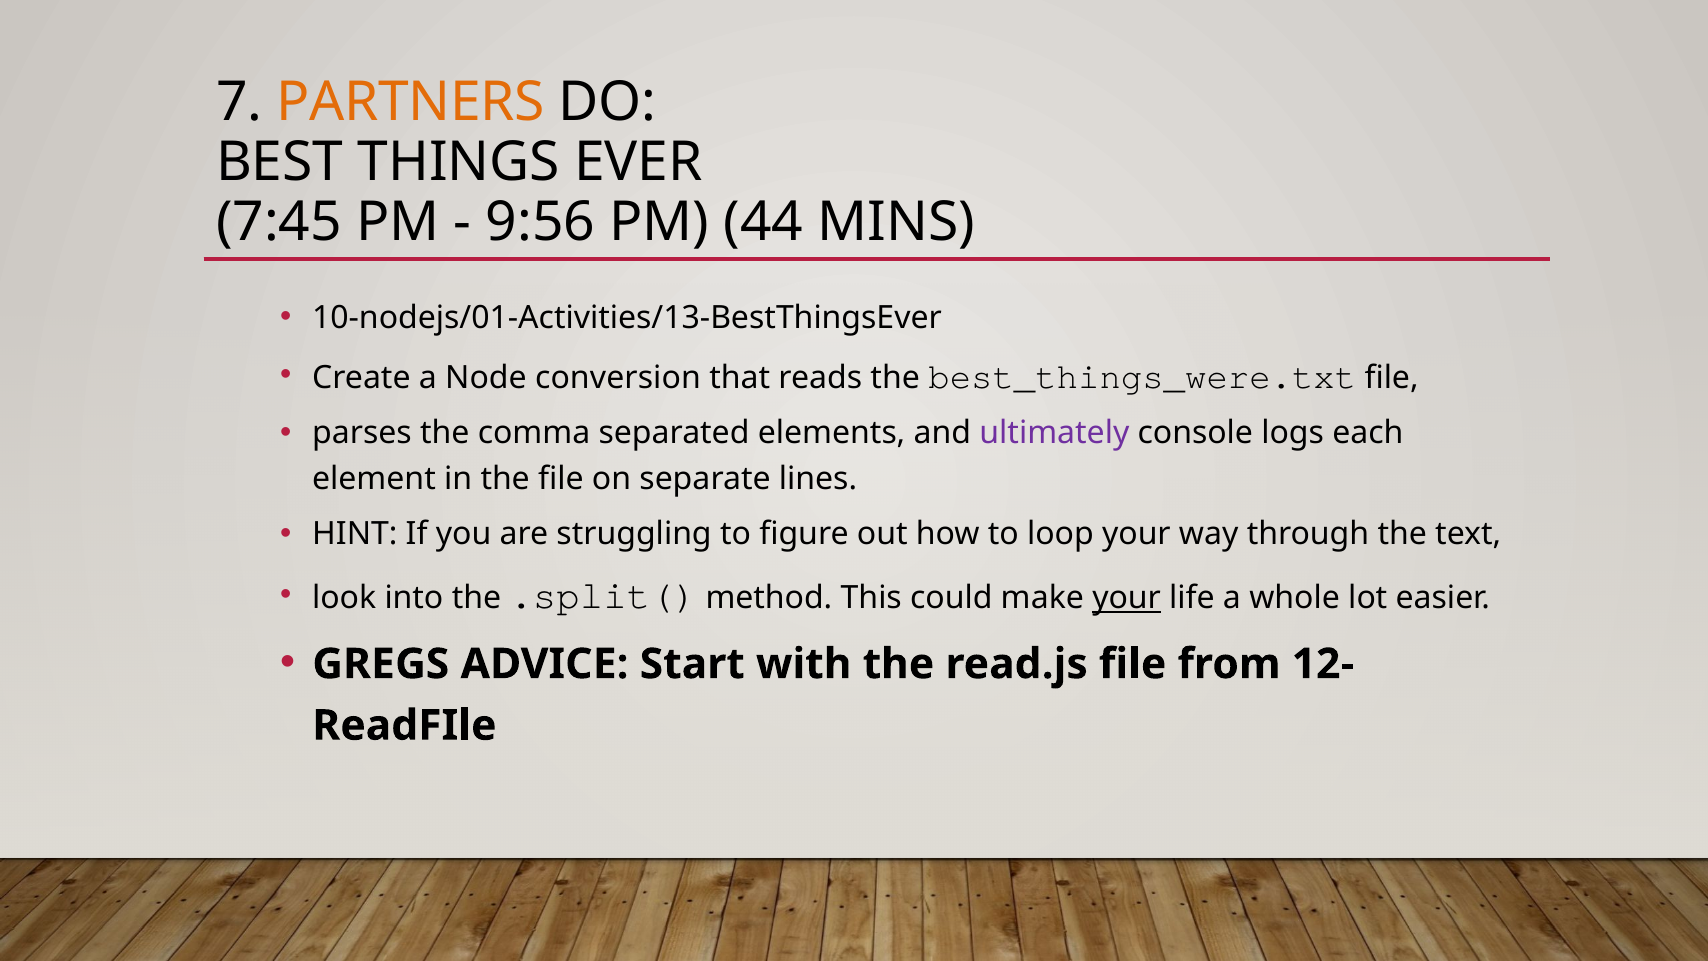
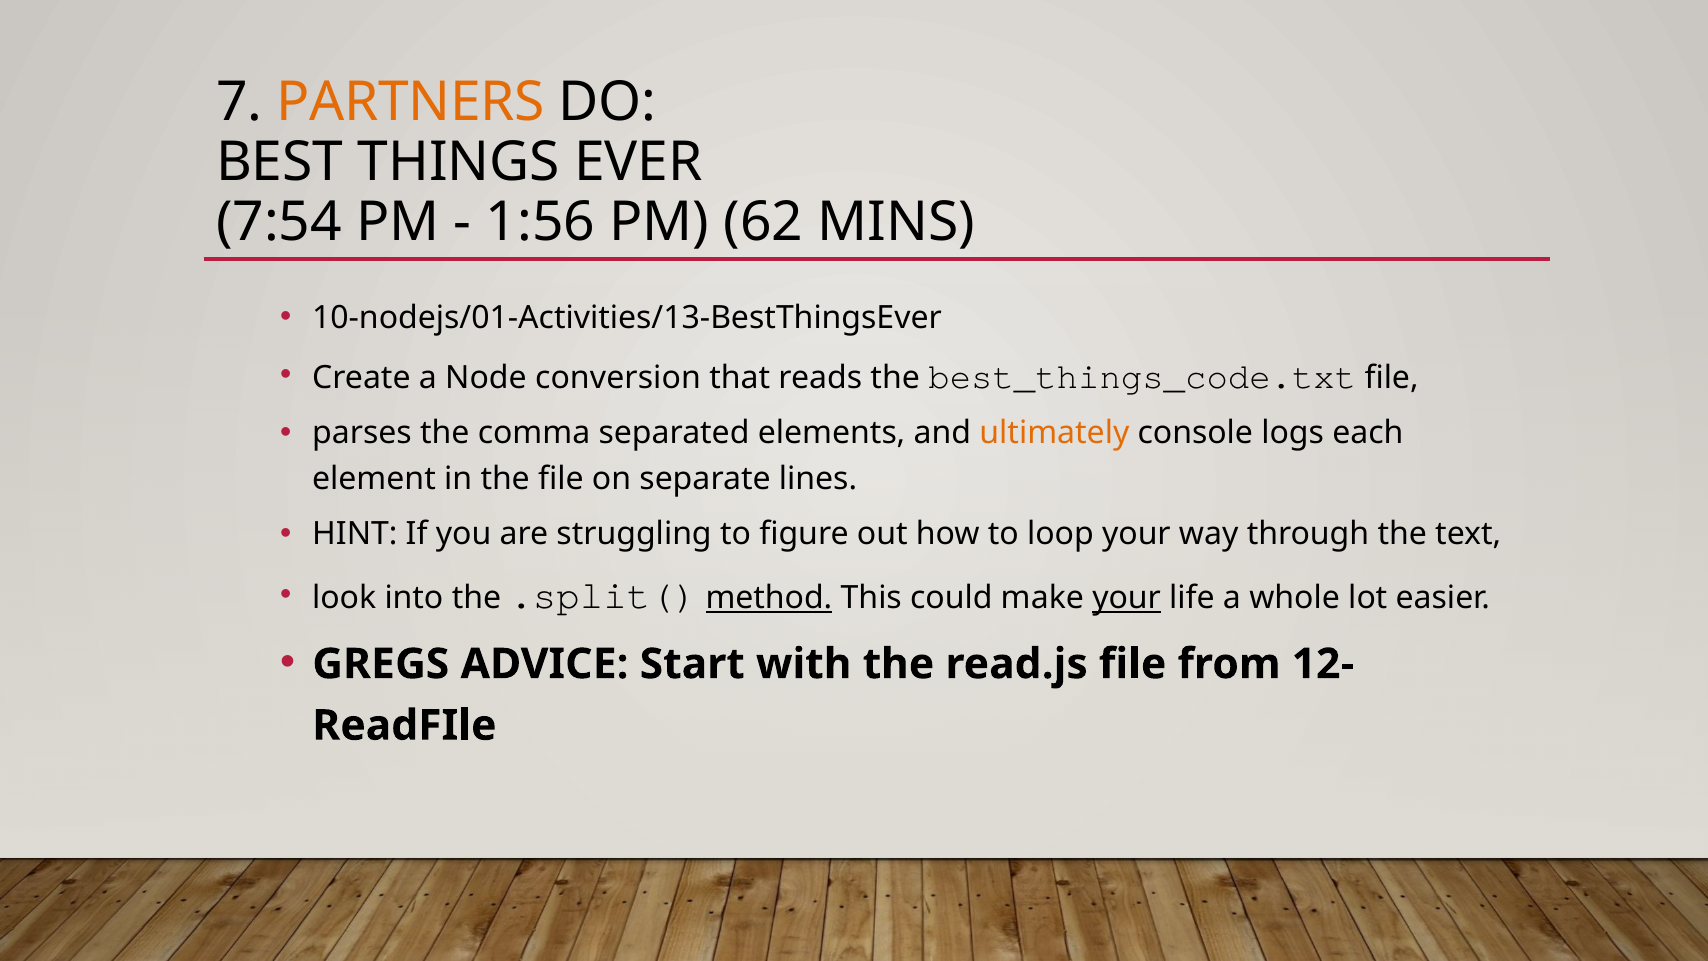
7:45: 7:45 -> 7:54 (279, 222)
9:56: 9:56 -> 1:56 (541, 222)
44: 44 -> 62 (764, 222)
best_things_were.txt: best_things_were.txt -> best_things_code.txt (1142, 376)
ultimately colour: purple -> orange (1054, 433)
method underline: none -> present (769, 598)
